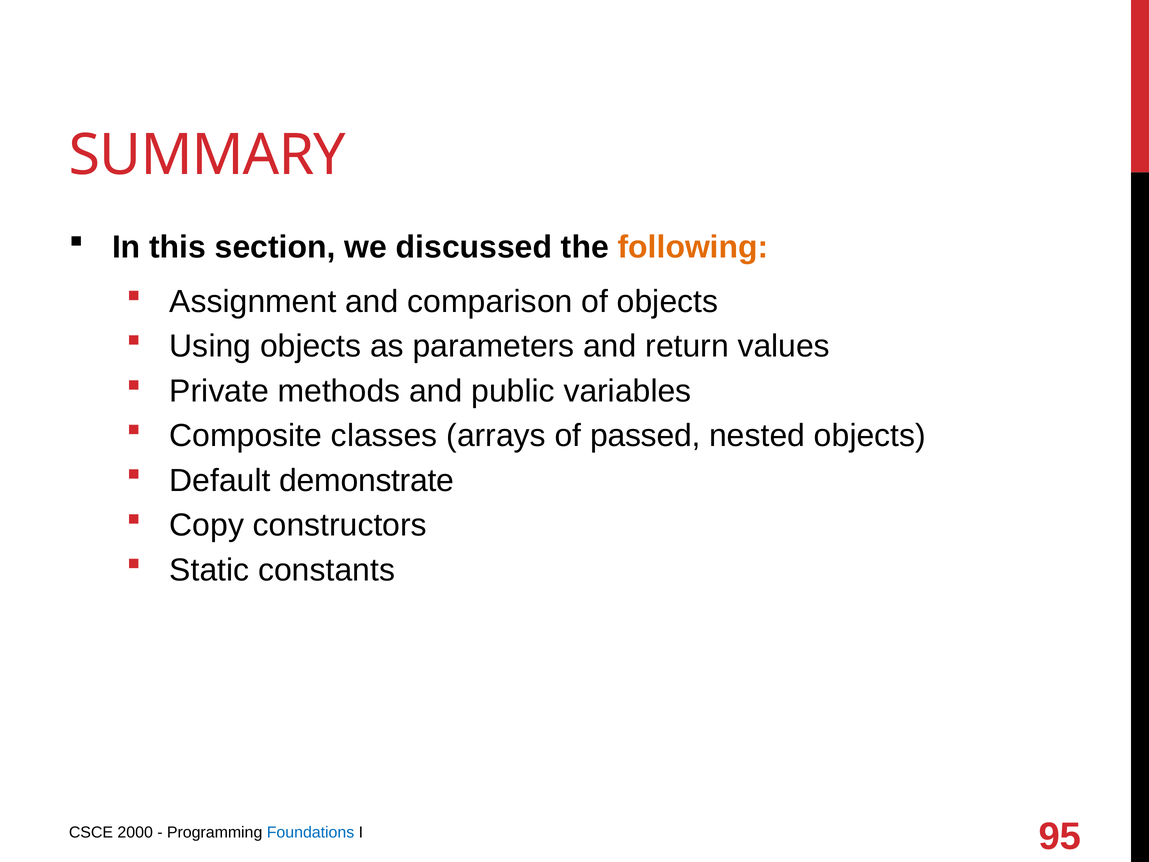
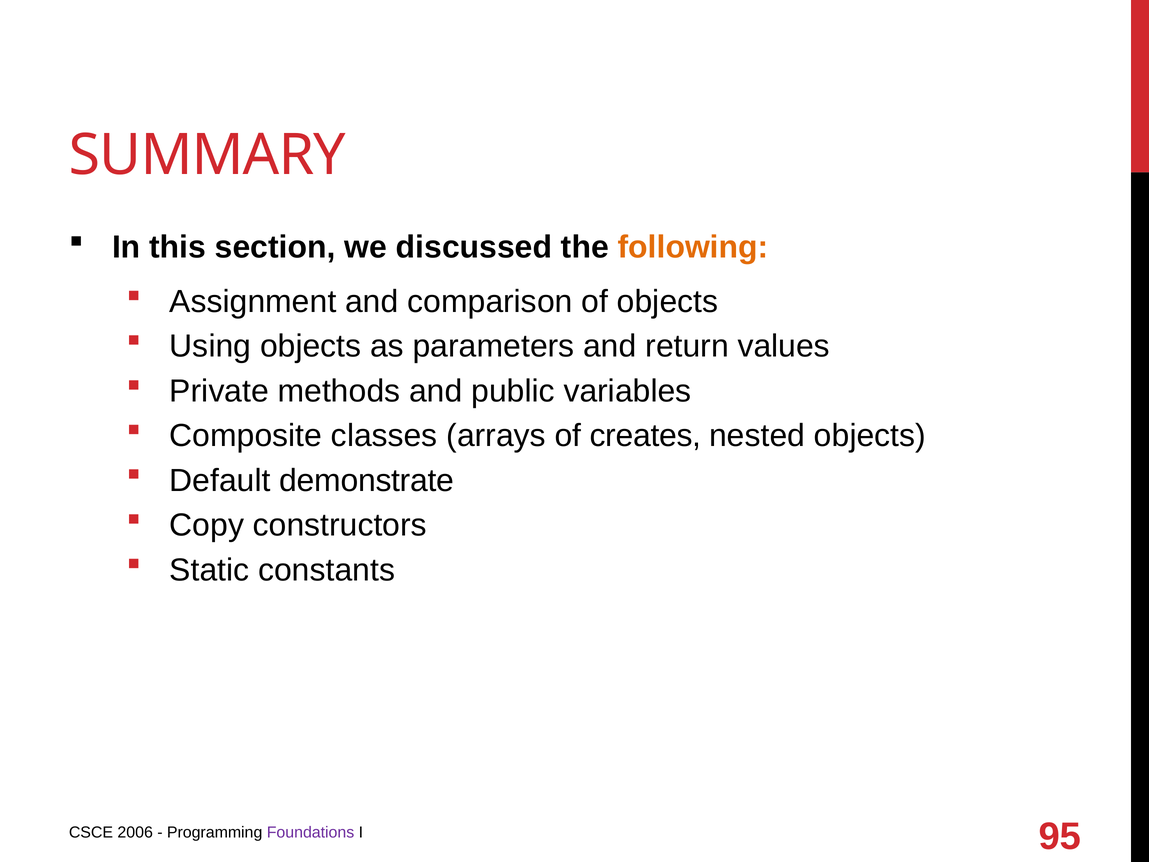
passed: passed -> creates (645, 436)
2000: 2000 -> 2006 (135, 832)
Foundations colour: blue -> purple (311, 832)
